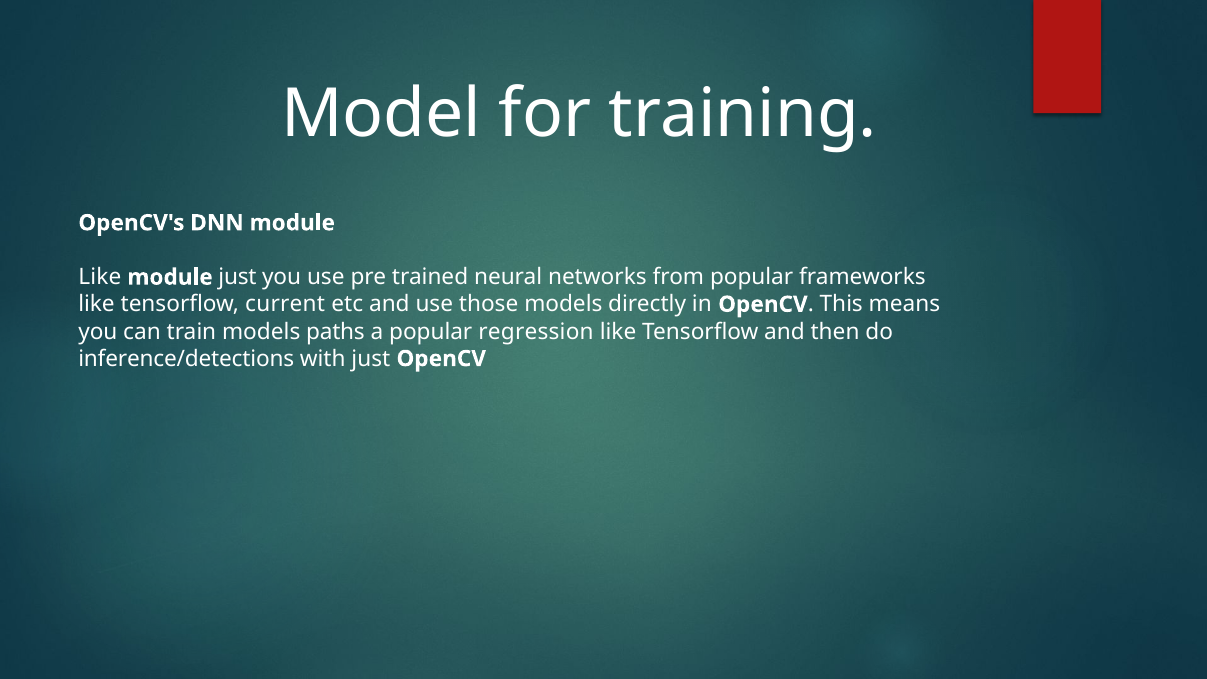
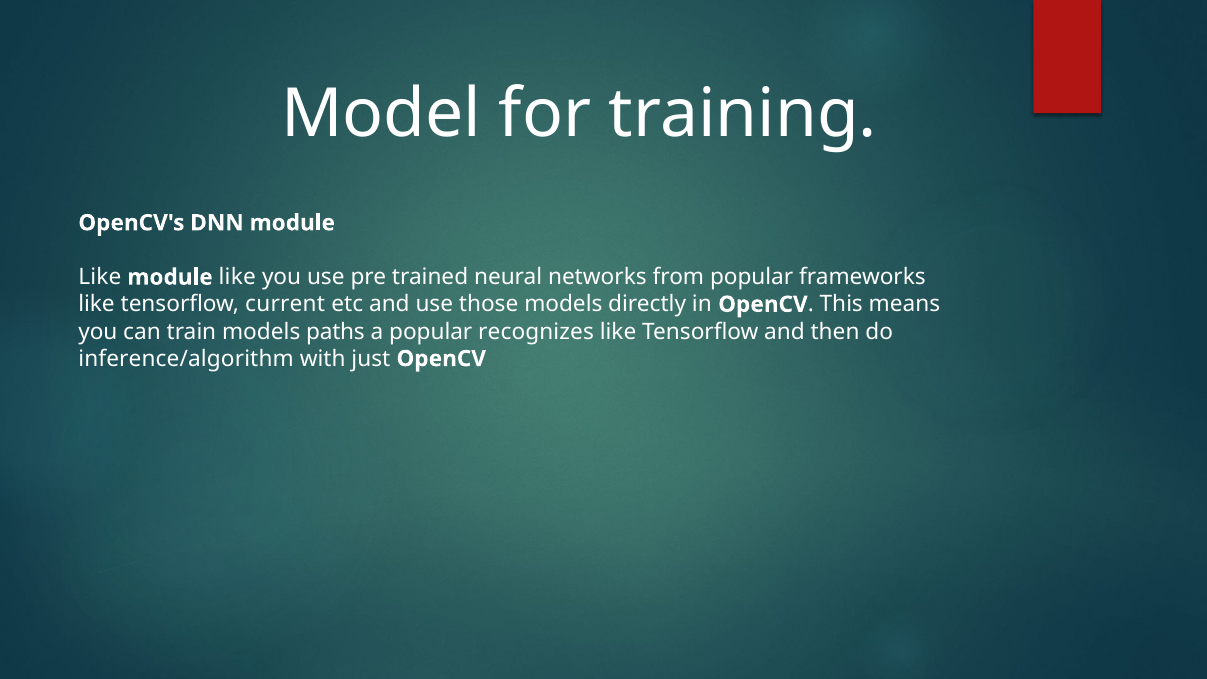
just: just -> like (237, 277)
regression: regression -> recognizes (536, 331)
inference/detections: inference/detections -> inference/algorithm (186, 359)
